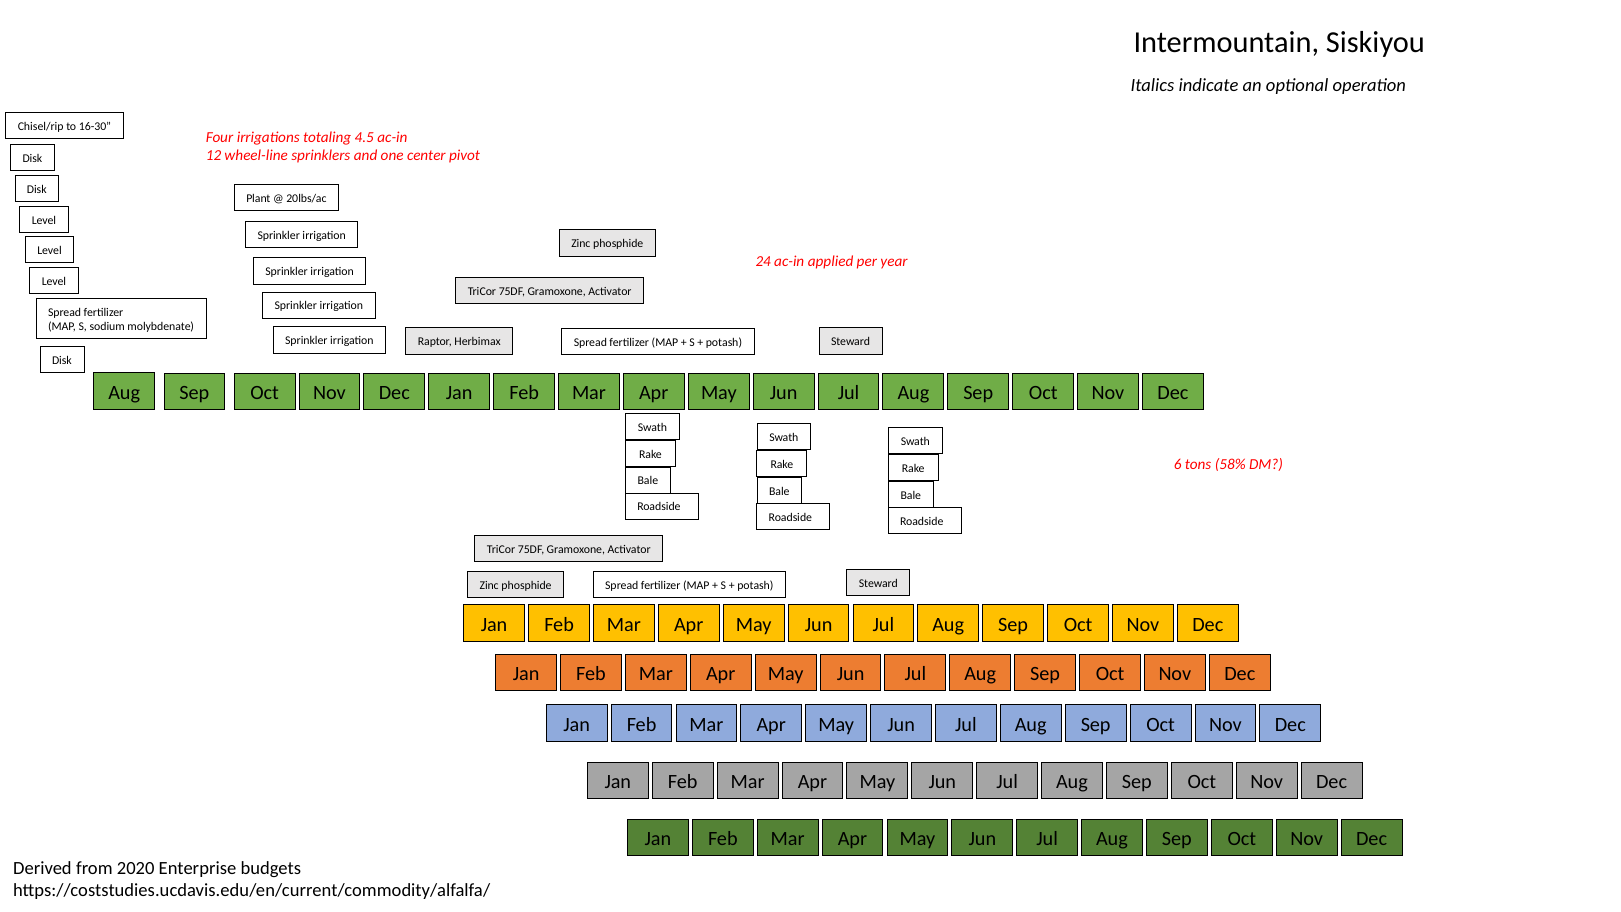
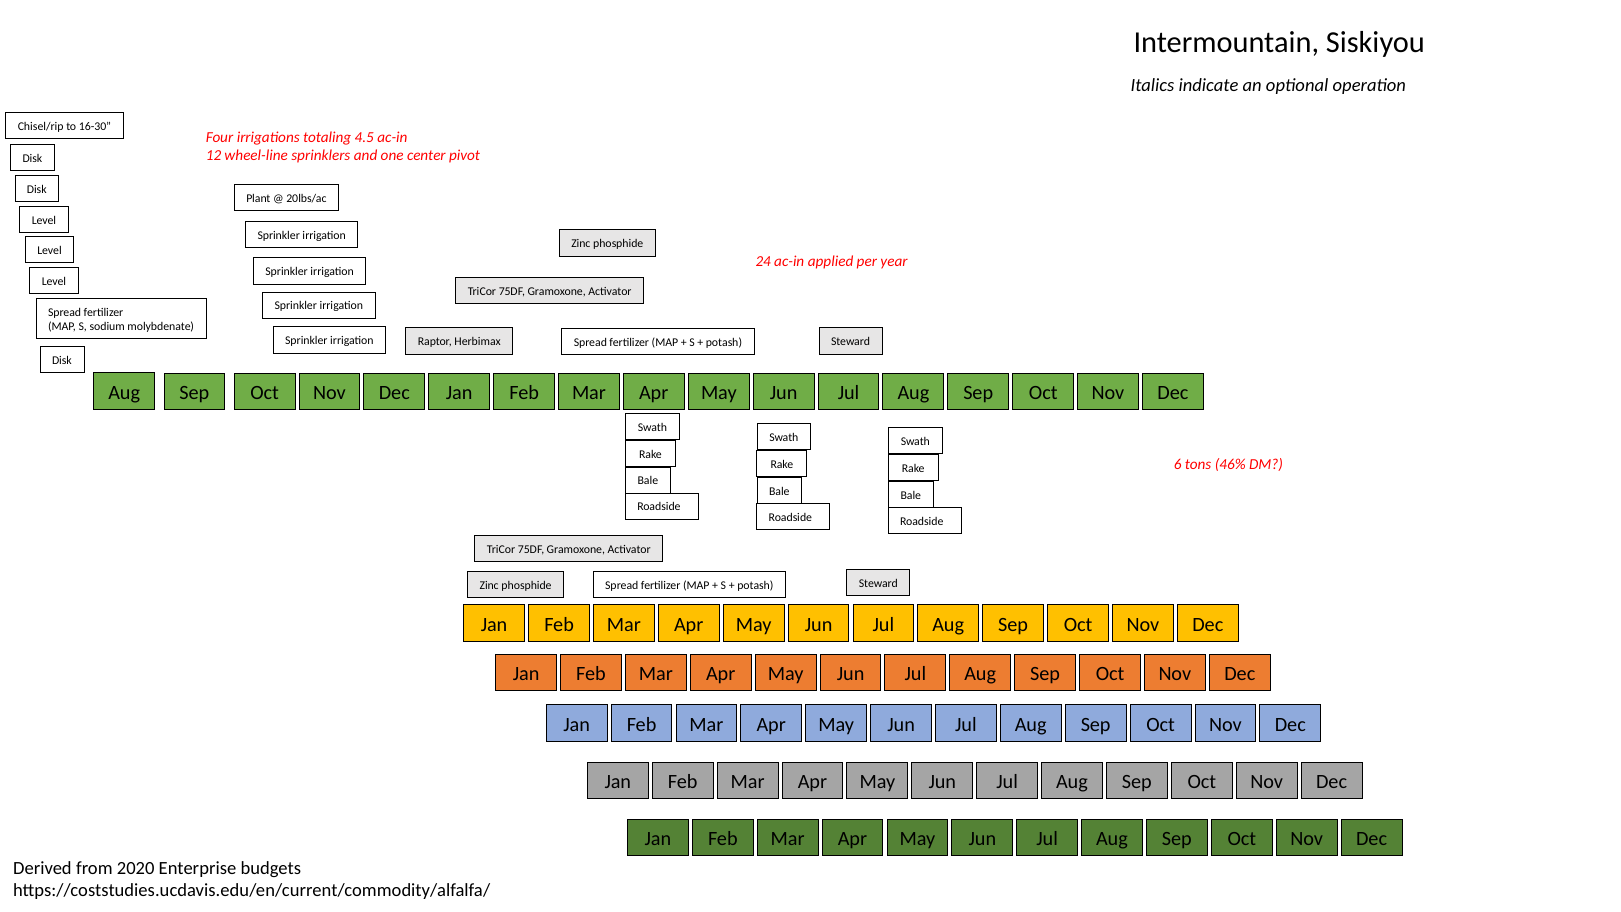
58%: 58% -> 46% (1230, 465)
